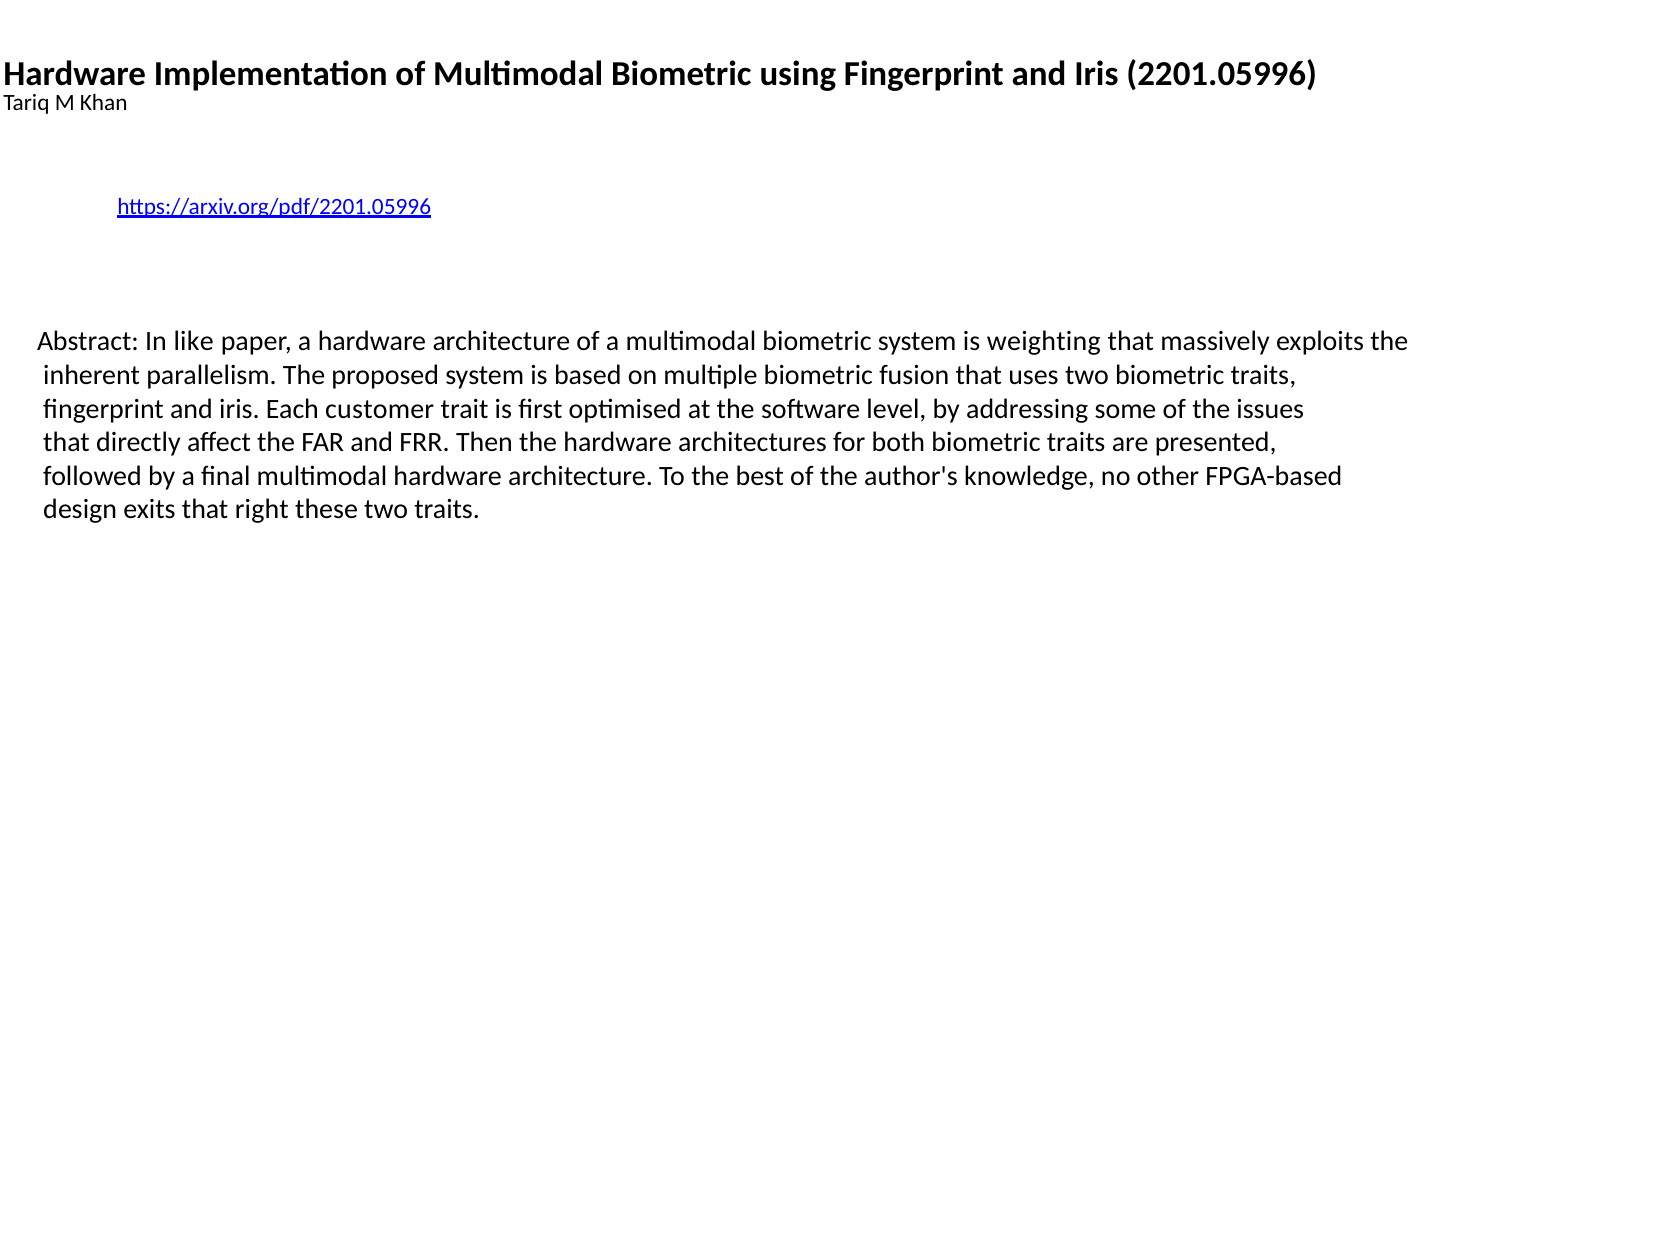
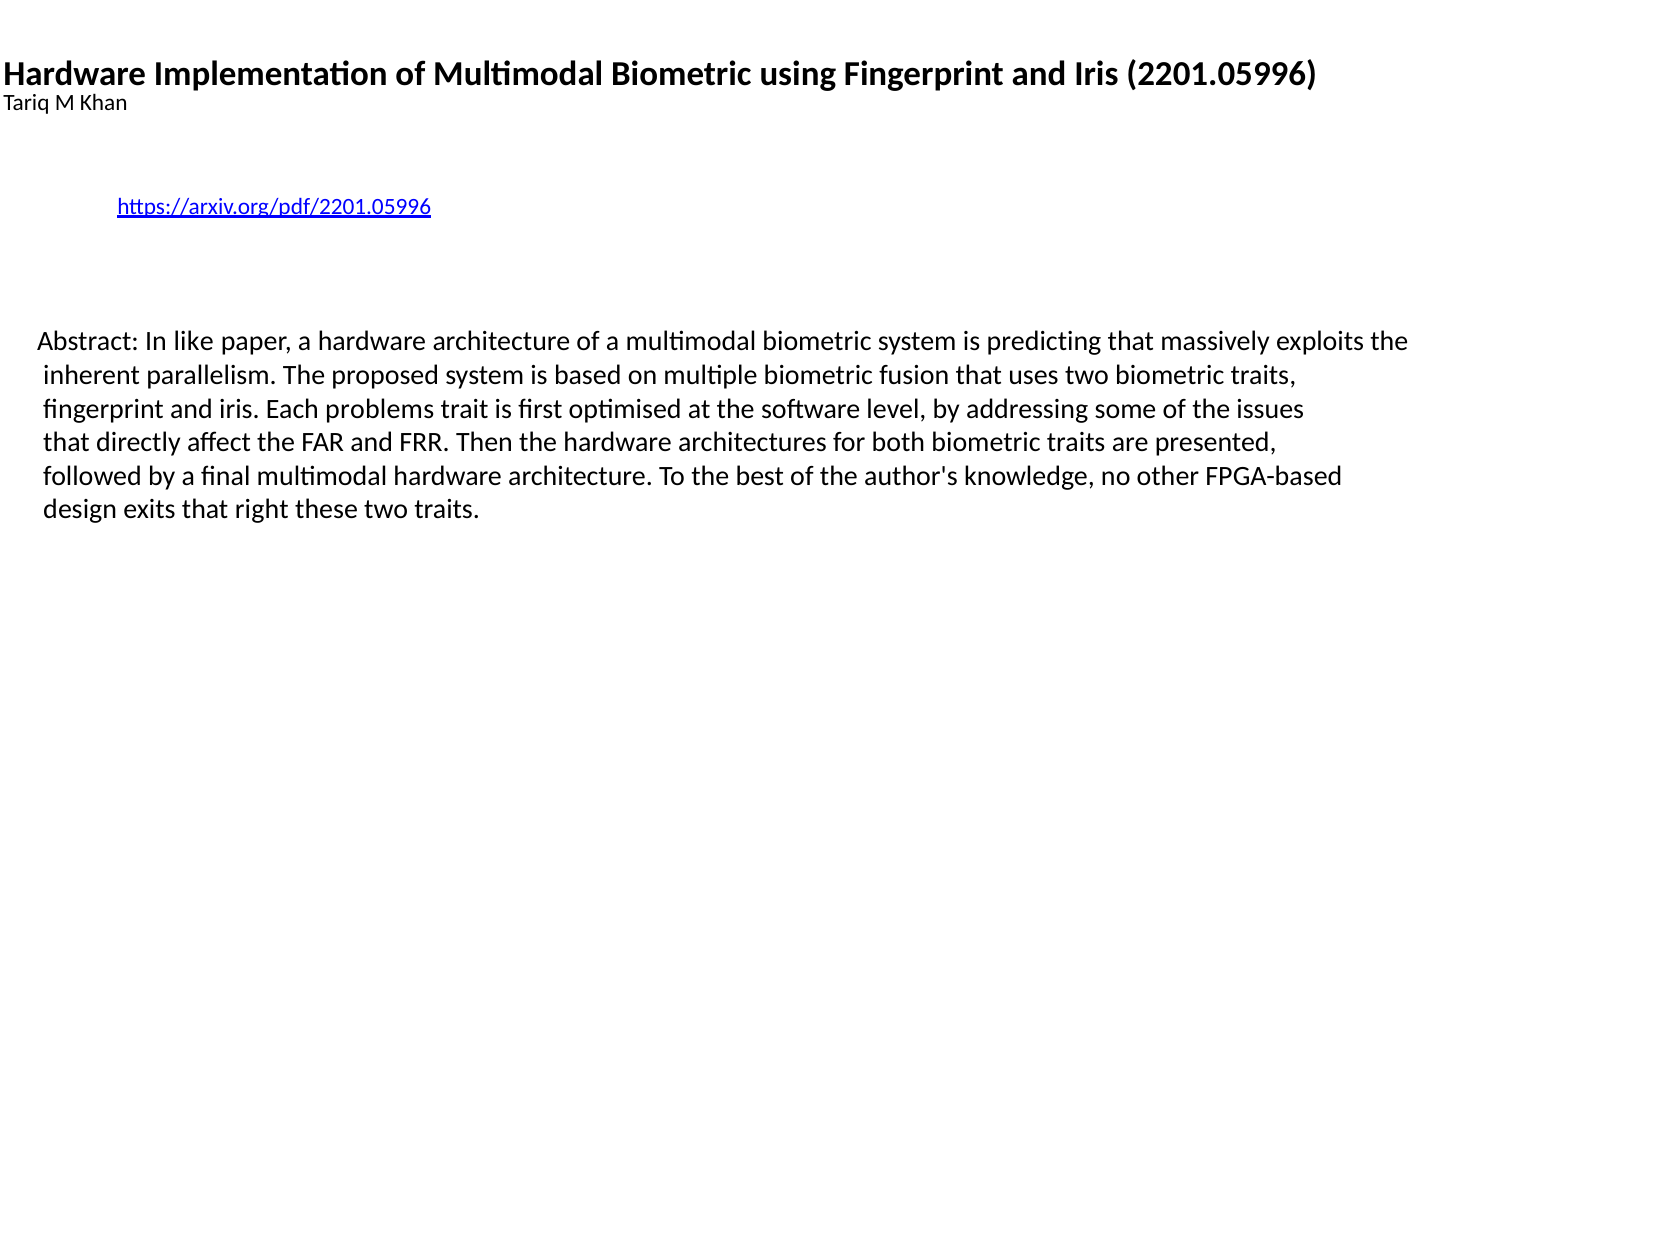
weighting: weighting -> predicting (1044, 342)
customer: customer -> problems (380, 409)
